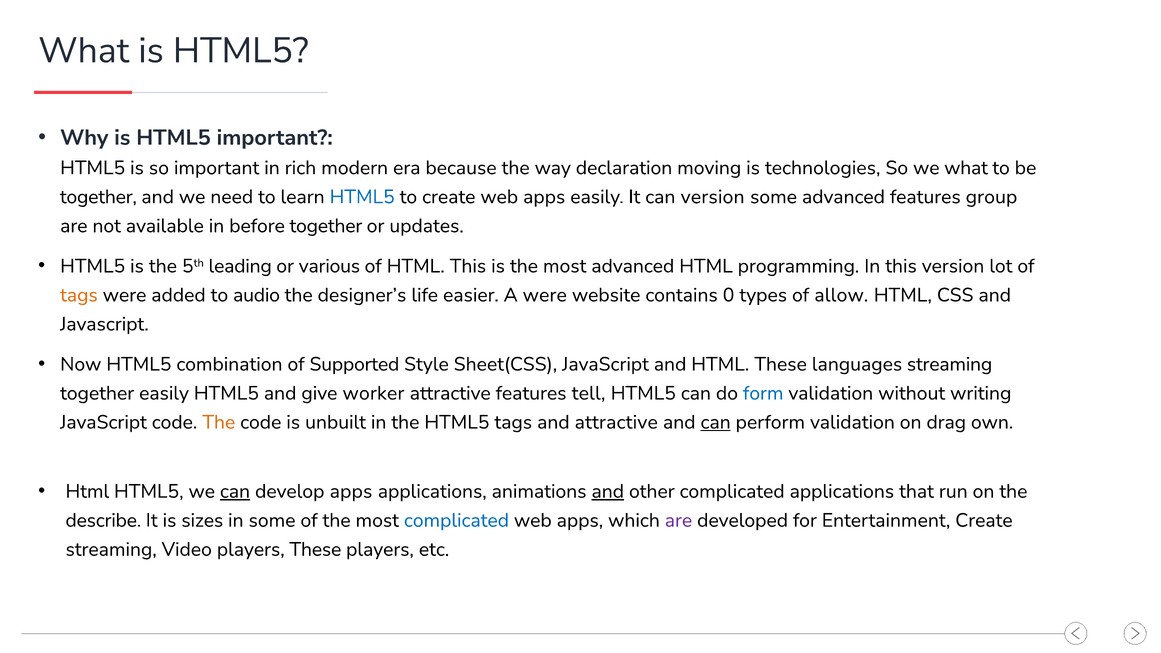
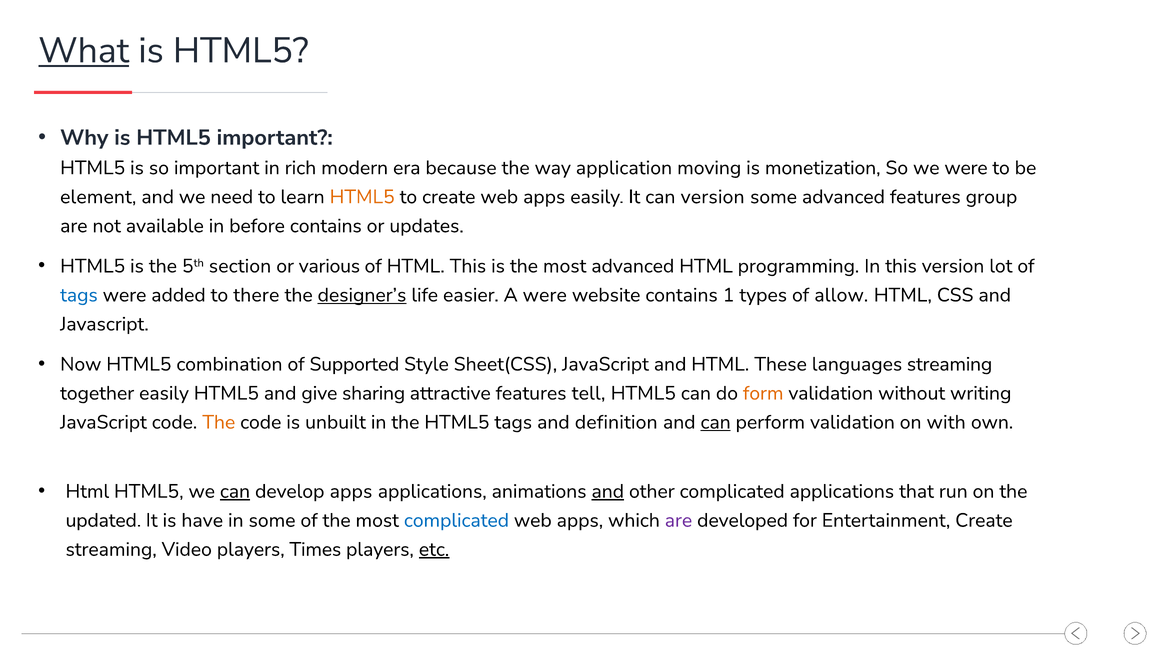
What underline: none -> present (84, 51)
declaration: declaration -> application (624, 168)
technologies: technologies -> monetization (823, 168)
we what: what -> were (966, 168)
together: together -> element (98, 197)
HTML5 colour: blue -> orange (362, 197)
before together: together -> contains (326, 226)
leading: leading -> section (240, 266)
tags colour: orange -> blue (79, 295)
audio: audio -> there (256, 295)
designer’s underline: none -> present (362, 295)
0: 0 -> 1 (729, 295)
worker: worker -> sharing (374, 393)
form colour: blue -> orange (763, 393)
and attractive: attractive -> definition (616, 422)
drag: drag -> with (946, 422)
describe: describe -> updated (103, 520)
sizes: sizes -> have (202, 520)
players These: These -> Times (315, 549)
etc underline: none -> present (434, 549)
